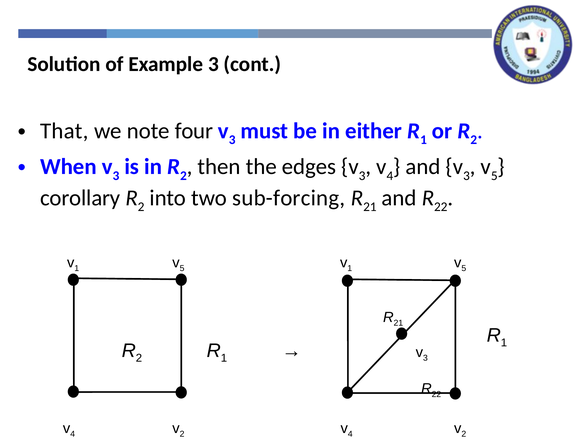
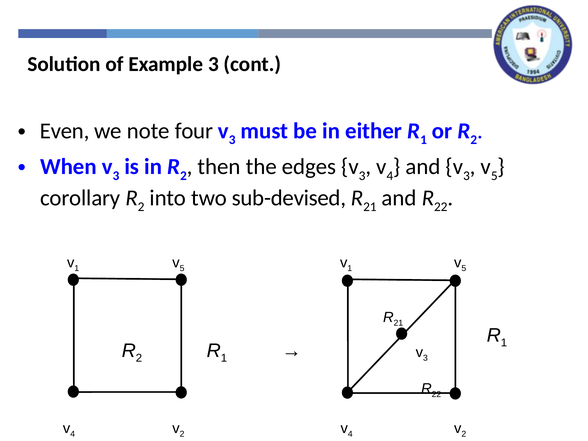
That: That -> Even (65, 131)
sub-forcing: sub-forcing -> sub-devised (289, 198)
